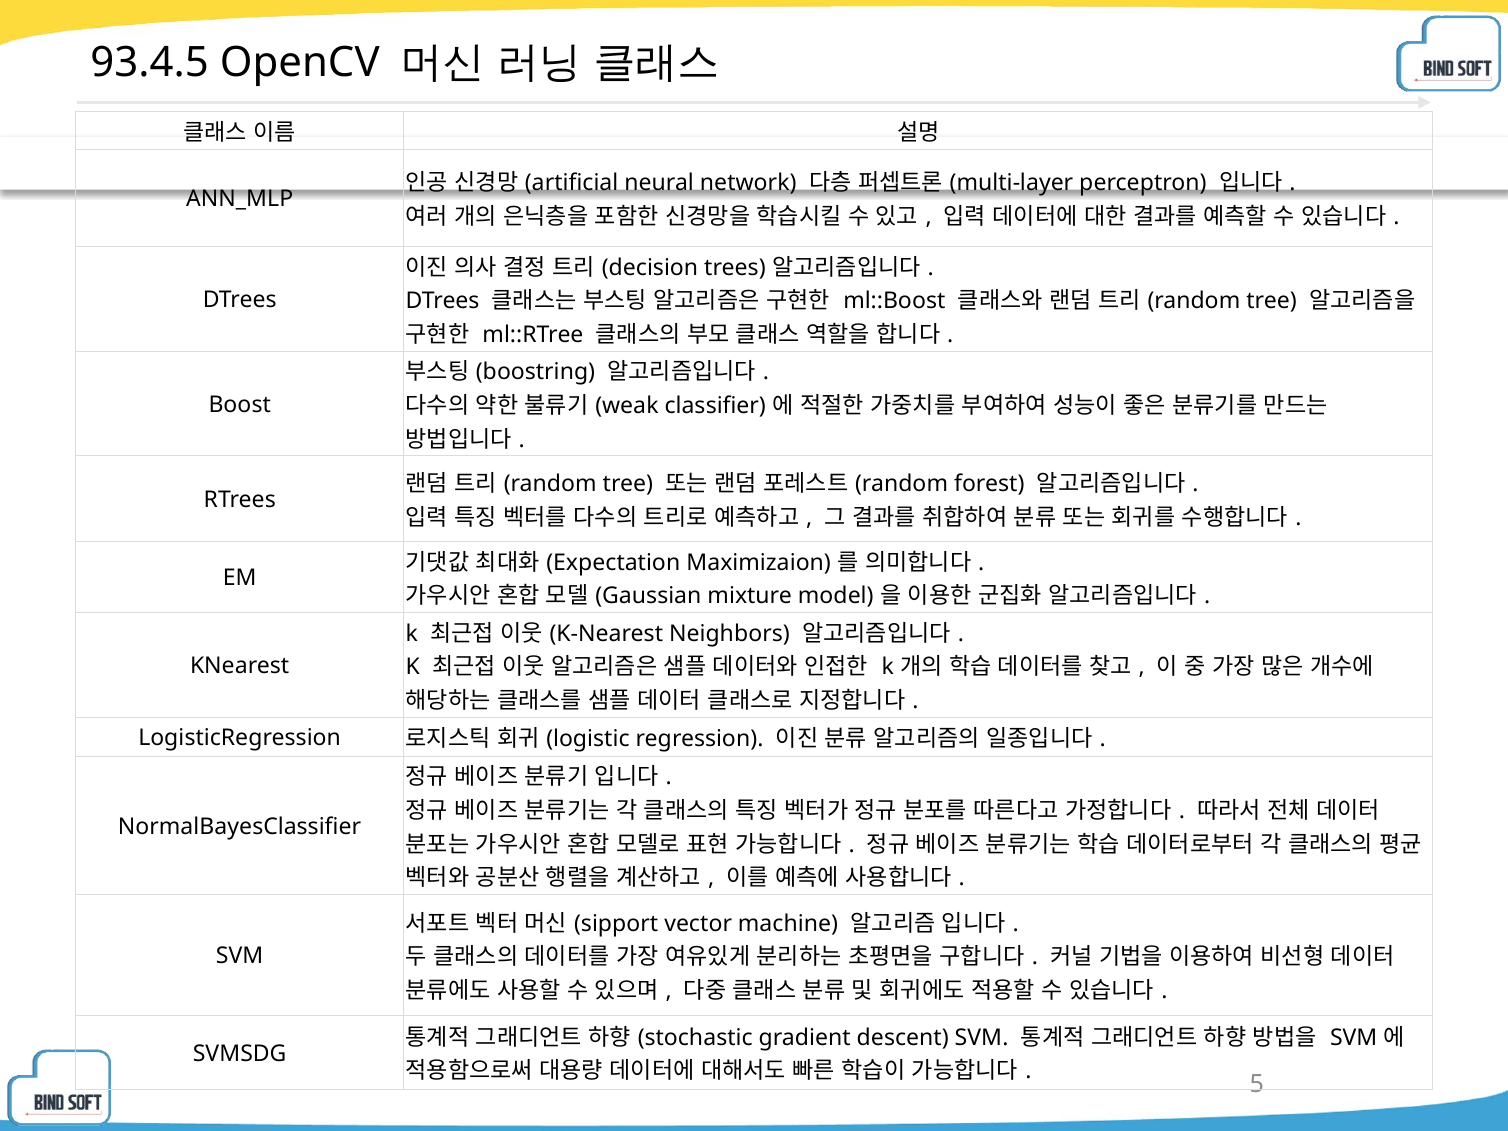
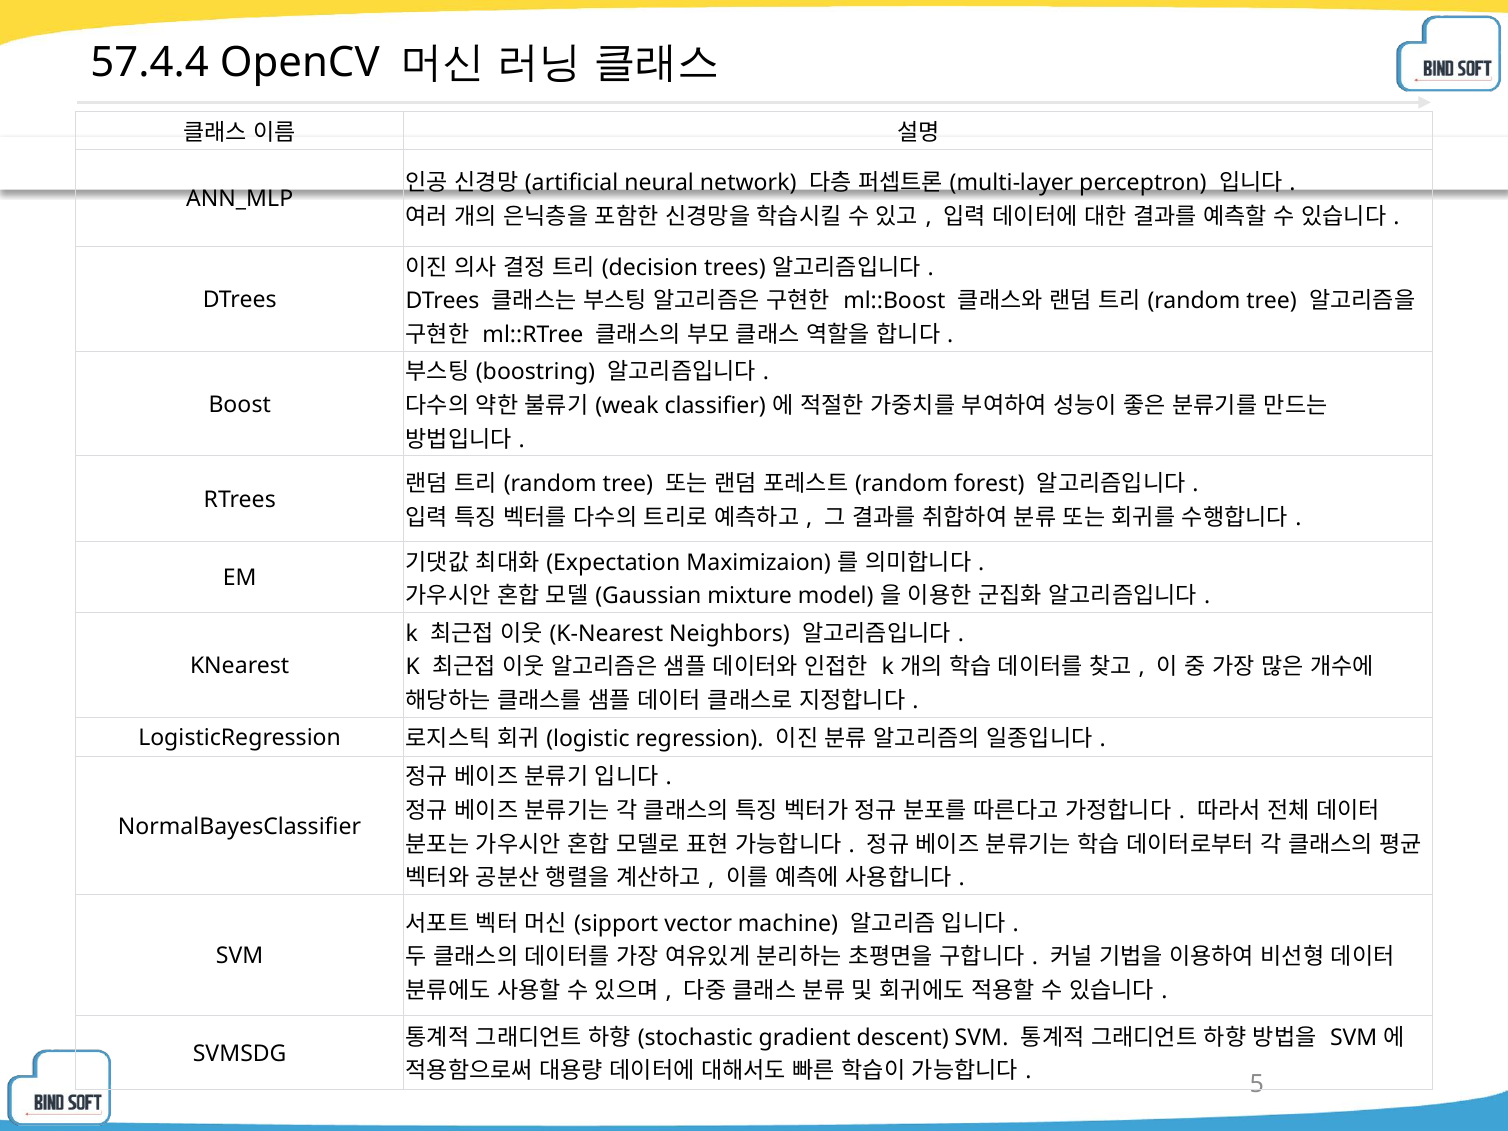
93.4.5: 93.4.5 -> 57.4.4 (150, 63)
